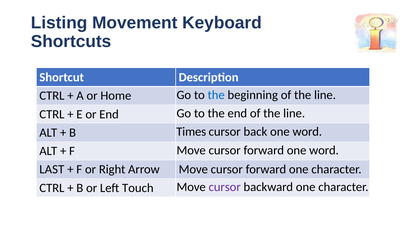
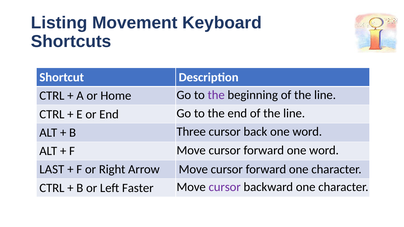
the colour: blue -> purple (216, 95)
Times: Times -> Three (191, 132)
Touch: Touch -> Faster (138, 188)
